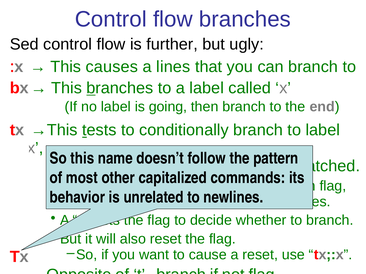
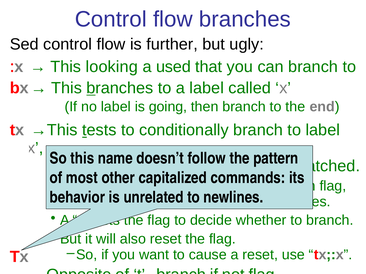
causes: causes -> looking (112, 67)
lines: lines -> used (173, 67)
